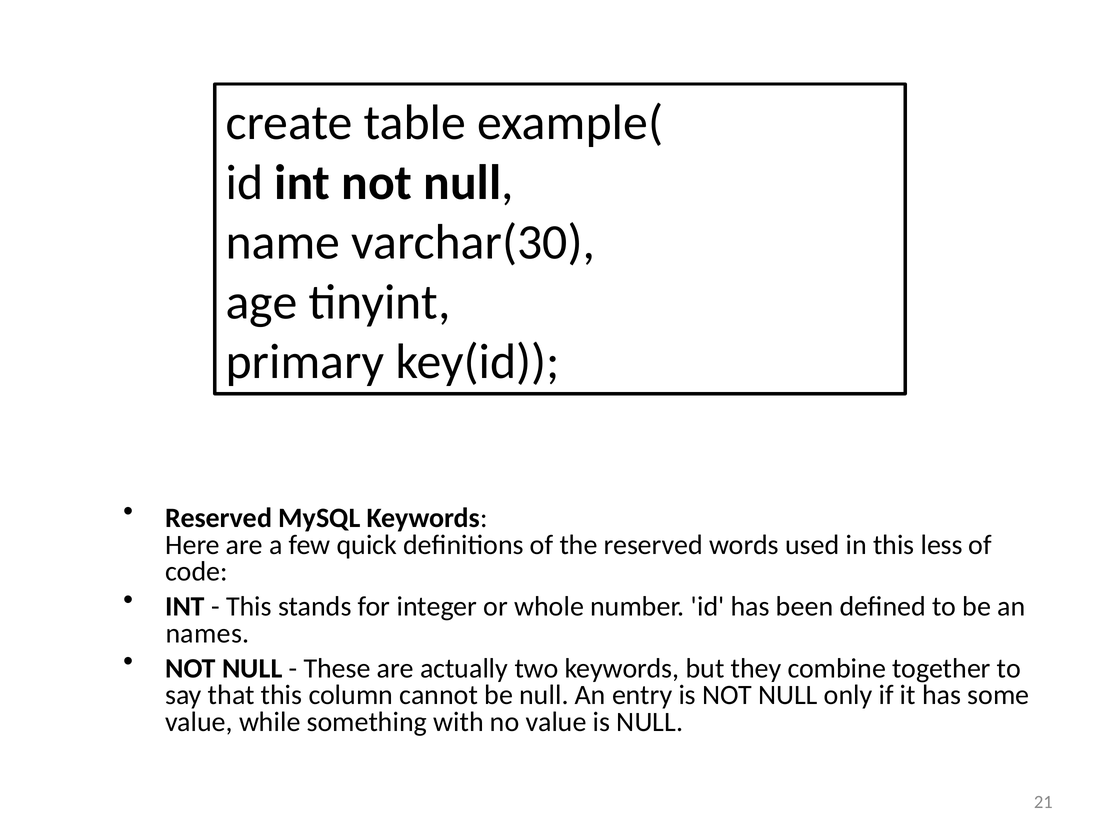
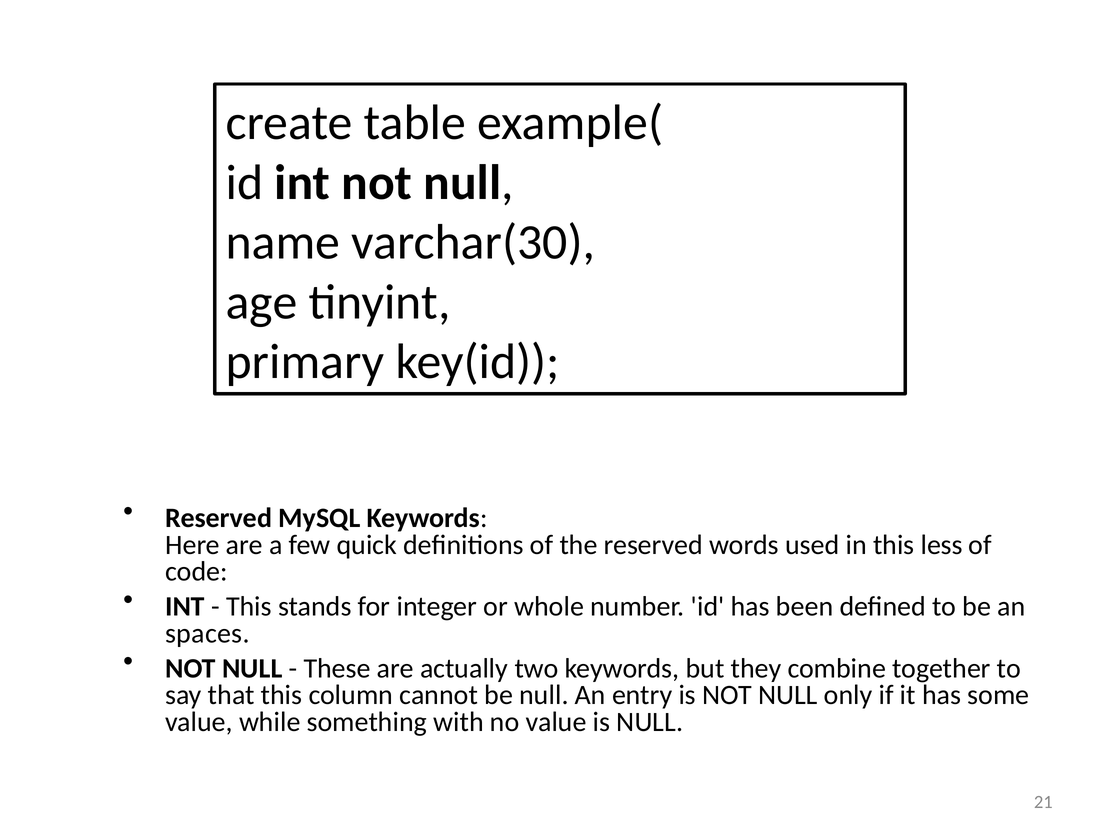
names: names -> spaces (207, 633)
